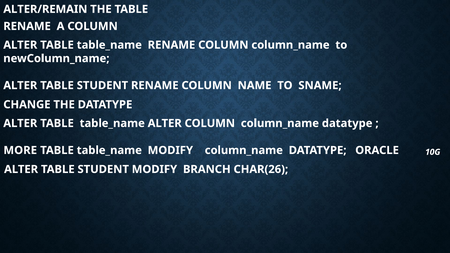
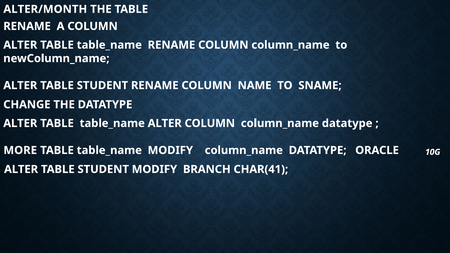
ALTER/REMAIN: ALTER/REMAIN -> ALTER/MONTH (45, 9)
CHAR(26: CHAR(26 -> CHAR(41 (261, 169)
